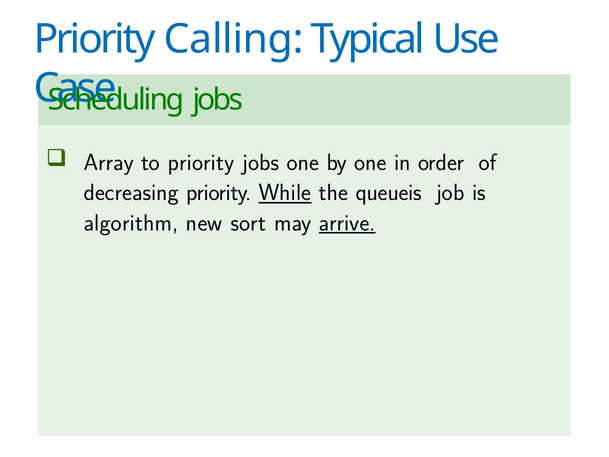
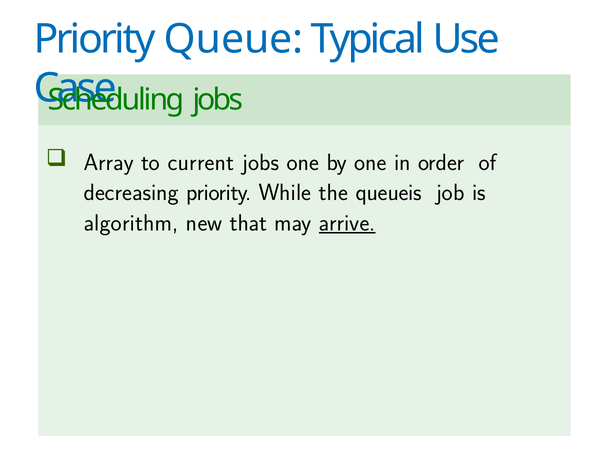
Calling: Calling -> Queue (234, 39)
to priority: priority -> current (201, 163)
While underline: present -> none (285, 193)
sort: sort -> that (249, 223)
